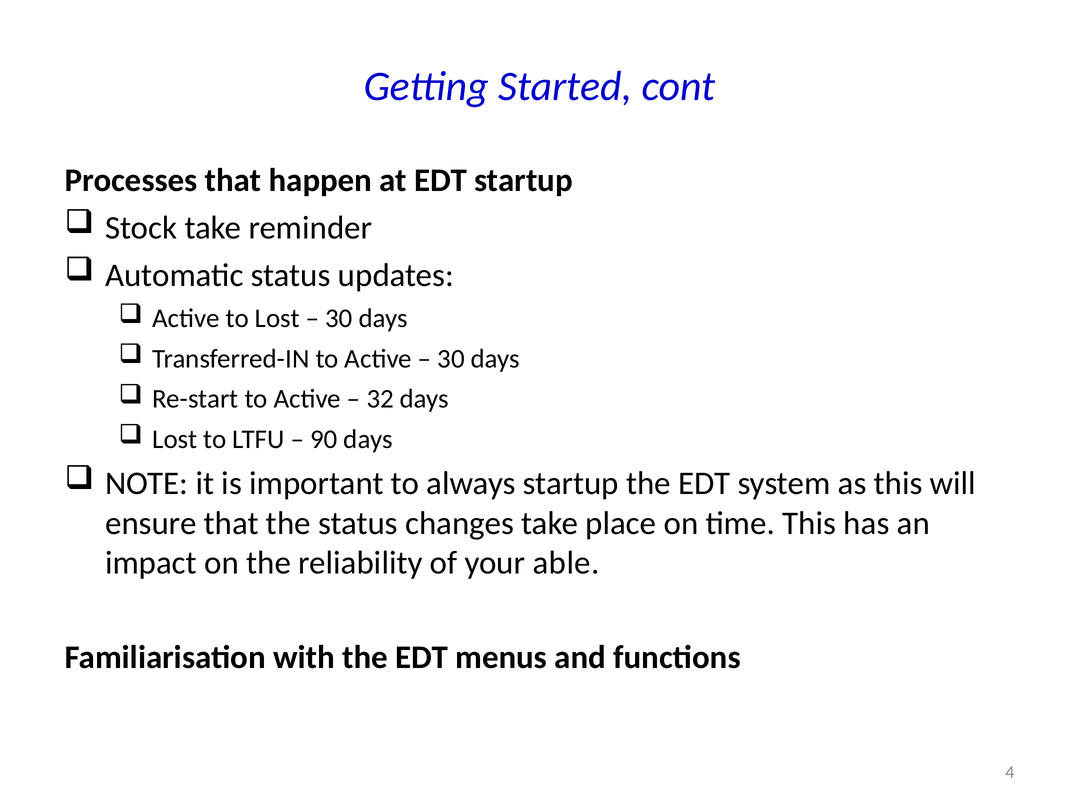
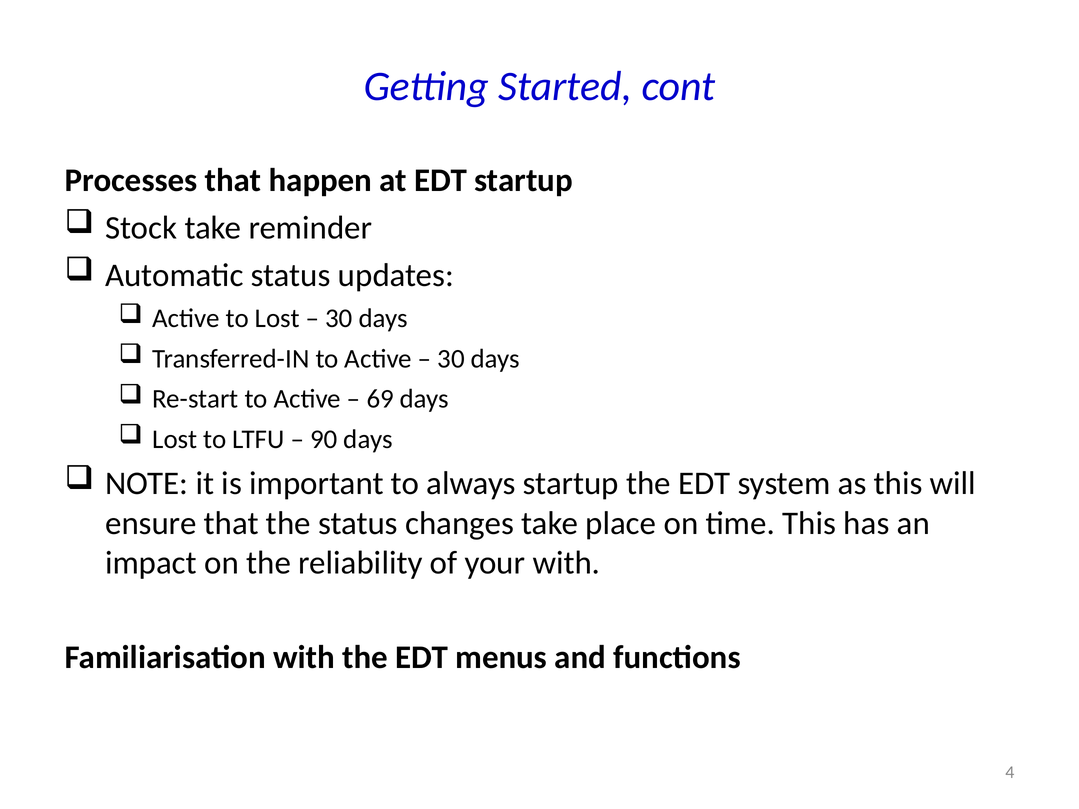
32: 32 -> 69 (380, 399)
your able: able -> with (566, 563)
